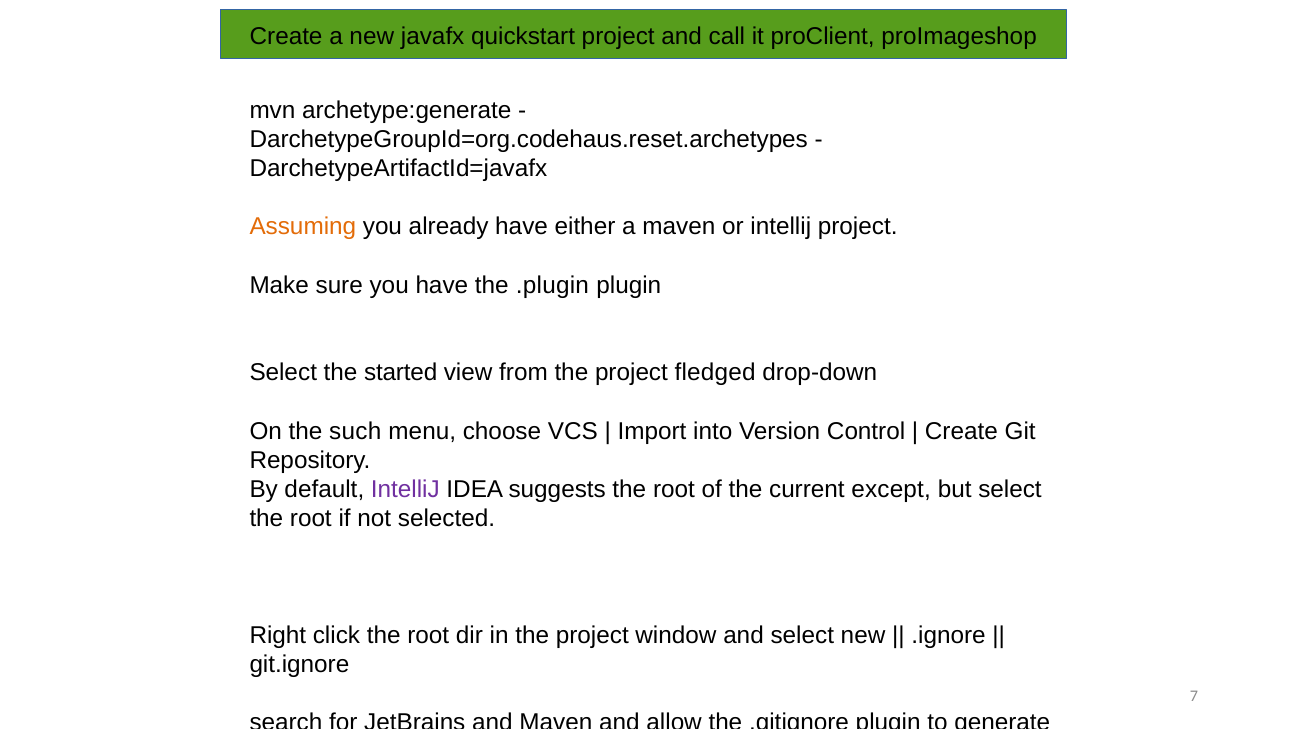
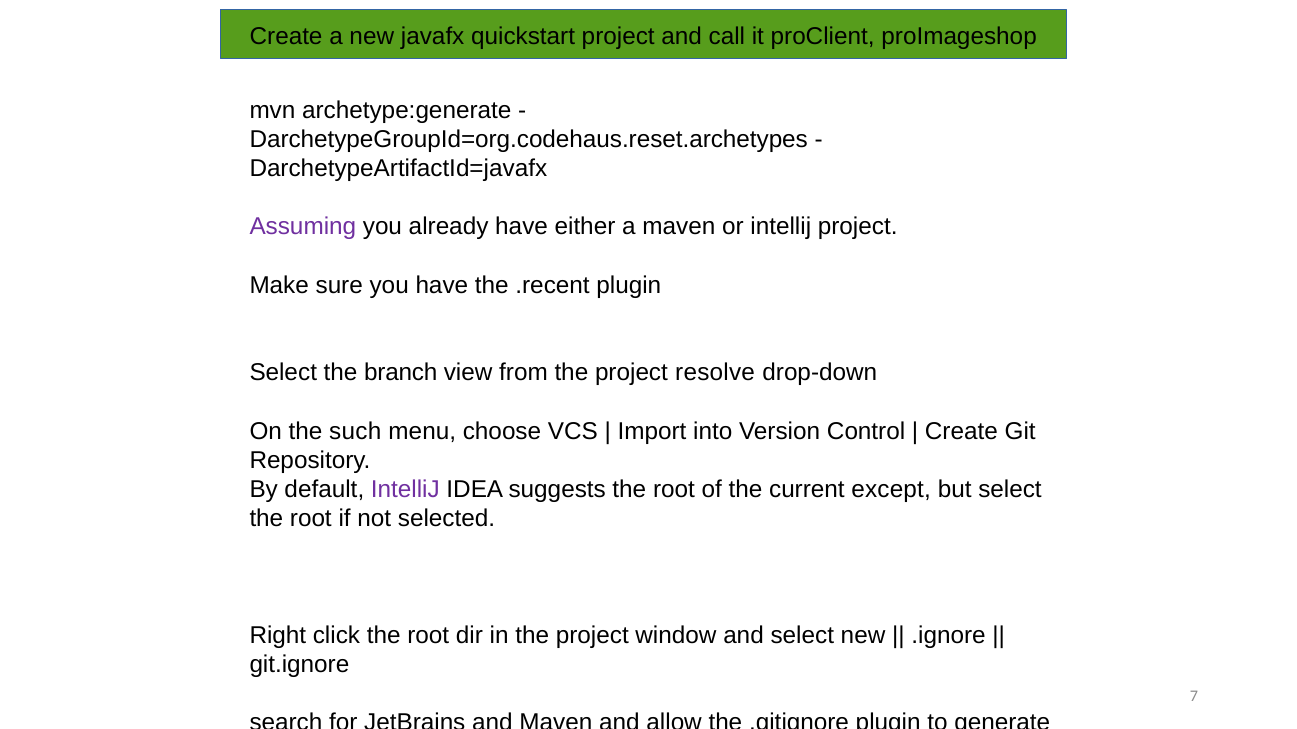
Assuming colour: orange -> purple (303, 227)
.plugin: .plugin -> .recent (553, 285)
started: started -> branch (401, 373)
fledged: fledged -> resolve (715, 373)
